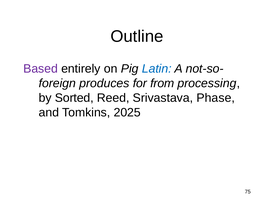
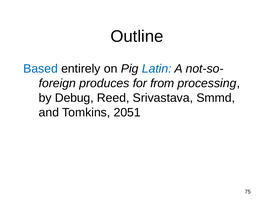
Based colour: purple -> blue (41, 69)
Sorted: Sorted -> Debug (74, 98)
Phase: Phase -> Smmd (216, 98)
2025: 2025 -> 2051 (127, 113)
